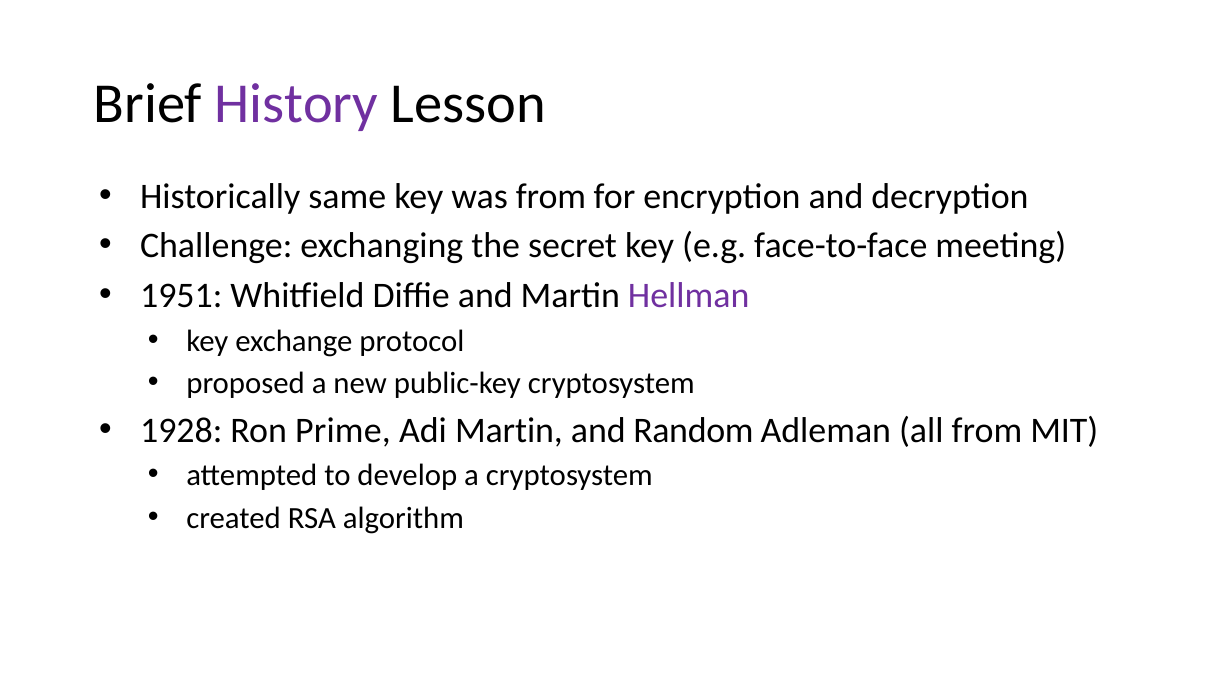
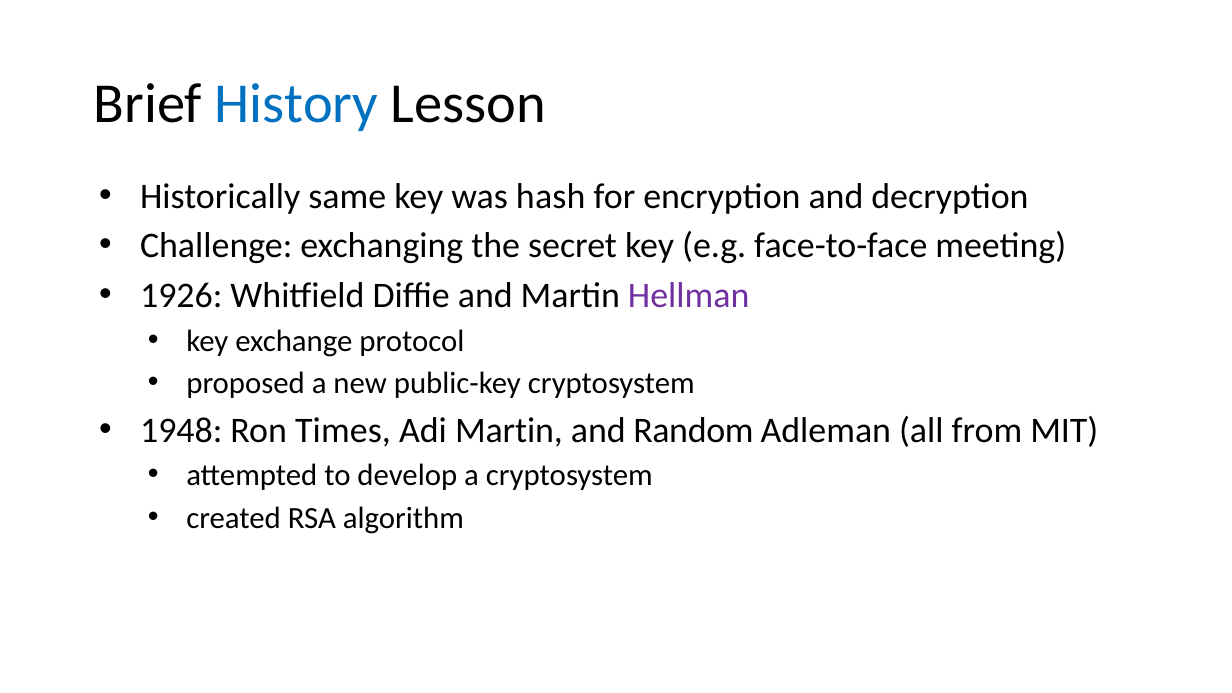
History colour: purple -> blue (296, 104)
was from: from -> hash (551, 197)
1951: 1951 -> 1926 (181, 296)
1928: 1928 -> 1948 (181, 430)
Prime: Prime -> Times (343, 430)
